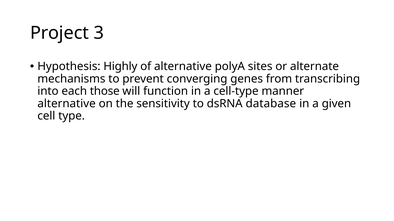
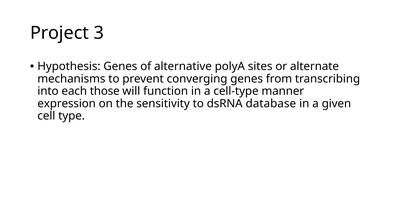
Hypothesis Highly: Highly -> Genes (120, 67)
alternative: alternative -> expression (67, 104)
